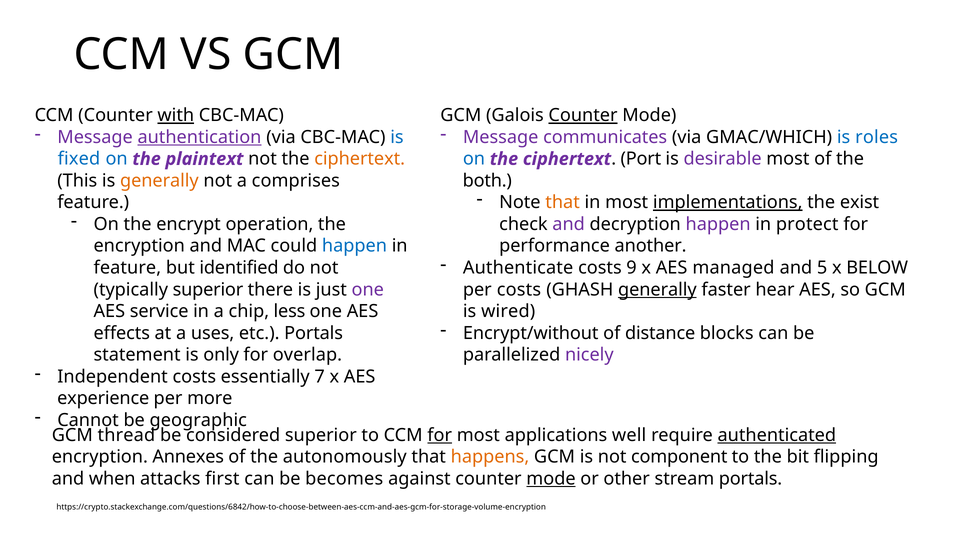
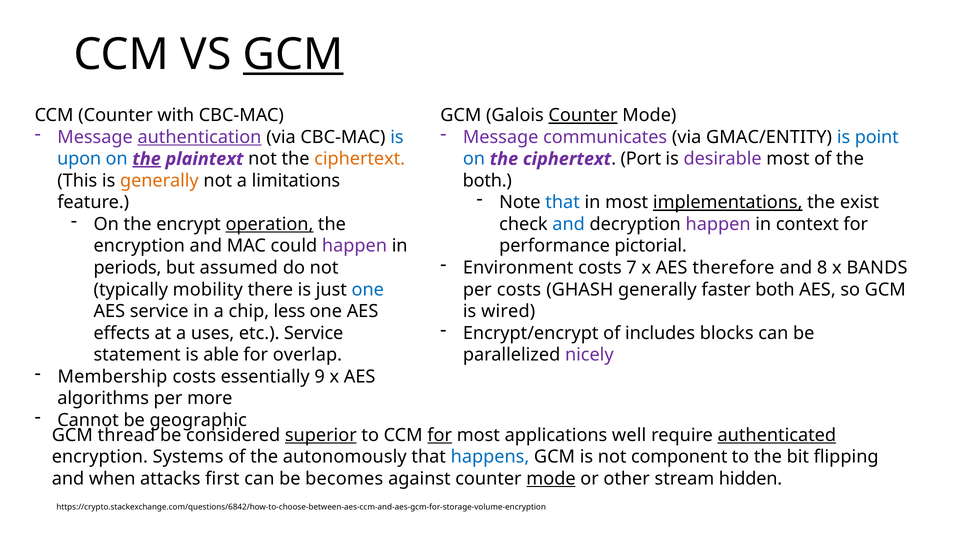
GCM underline: none -> present (293, 55)
with underline: present -> none (176, 115)
GMAC/WHICH: GMAC/WHICH -> GMAC/ENTITY (769, 137)
roles: roles -> point (877, 137)
fixed: fixed -> upon (79, 159)
the underline: none -> present (147, 159)
comprises: comprises -> limitations (296, 181)
that colour: orange -> blue (563, 202)
operation underline: none -> present (269, 224)
and colour: purple -> blue (569, 224)
protect: protect -> context (807, 224)
happen colour: blue -> purple (354, 246)
another: another -> pictorial (651, 246)
Authenticate: Authenticate -> Environment (518, 268)
9: 9 -> 7 (632, 268)
managed: managed -> therefore (733, 268)
5: 5 -> 8 (822, 268)
BELOW: BELOW -> BANDS (877, 268)
feature: feature -> periods (127, 268)
identified: identified -> assumed (239, 268)
typically superior: superior -> mobility (208, 289)
one colour: purple -> blue (368, 289)
generally underline: present -> none (657, 289)
faster hear: hear -> both (775, 289)
Encrypt/without: Encrypt/without -> Encrypt/encrypt (531, 333)
distance: distance -> includes (660, 333)
etc Portals: Portals -> Service (314, 333)
only: only -> able (221, 355)
Independent: Independent -> Membership (112, 377)
7: 7 -> 9 (320, 377)
experience: experience -> algorithms (103, 398)
superior underline: none -> present (321, 435)
Annexes: Annexes -> Systems (188, 457)
happens colour: orange -> blue (490, 457)
stream portals: portals -> hidden (750, 479)
